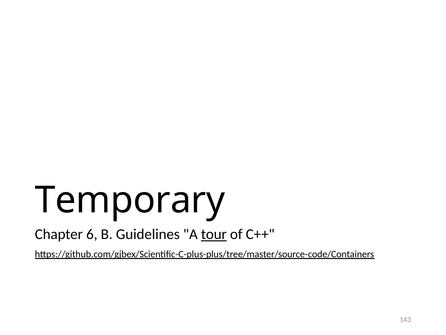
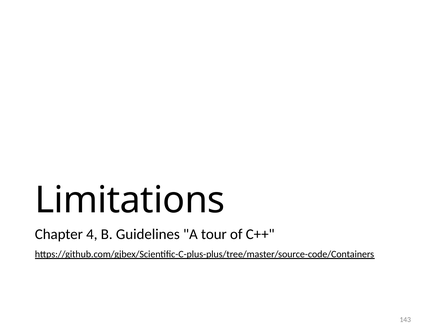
Temporary: Temporary -> Limitations (130, 200)
6: 6 -> 4 (92, 234)
tour underline: present -> none (214, 234)
